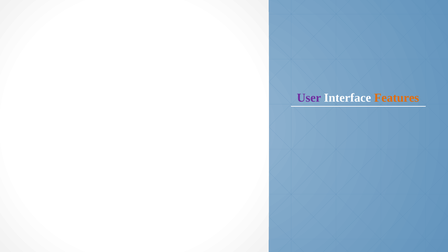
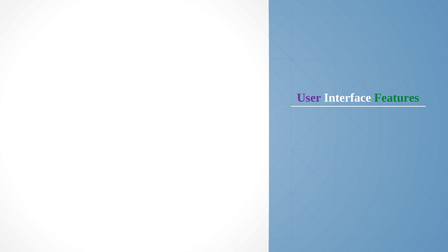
Features colour: orange -> green (397, 98)
